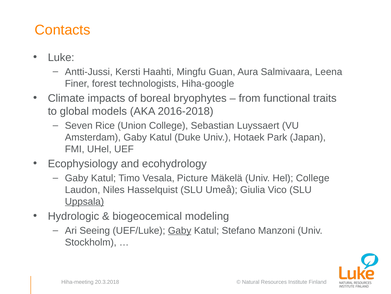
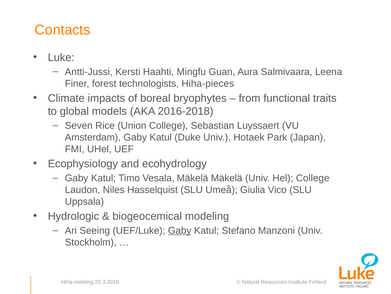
Hiha-google: Hiha-google -> Hiha-pieces (208, 83)
Vesala Picture: Picture -> Mäkelä (192, 178)
Uppsala underline: present -> none (84, 201)
